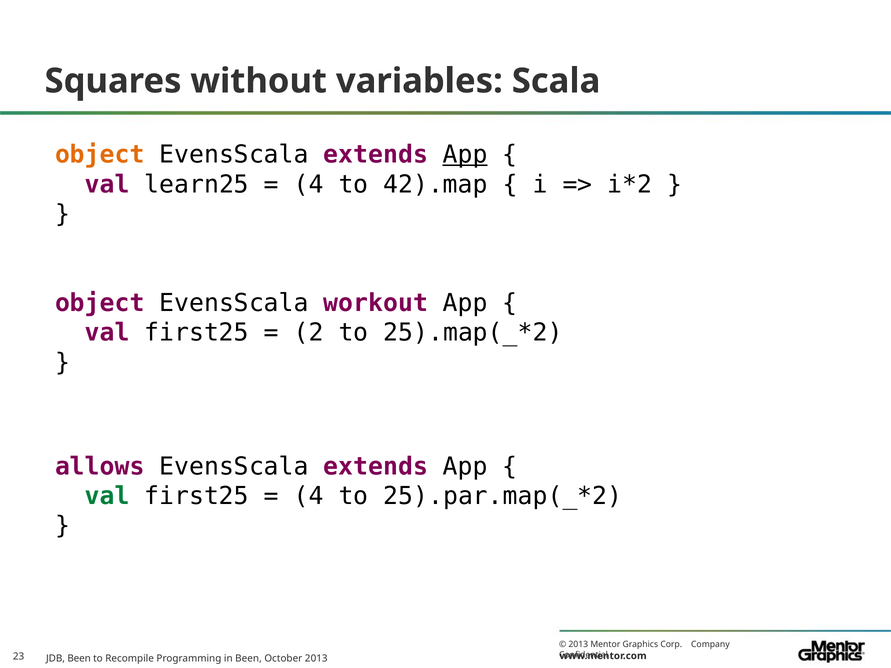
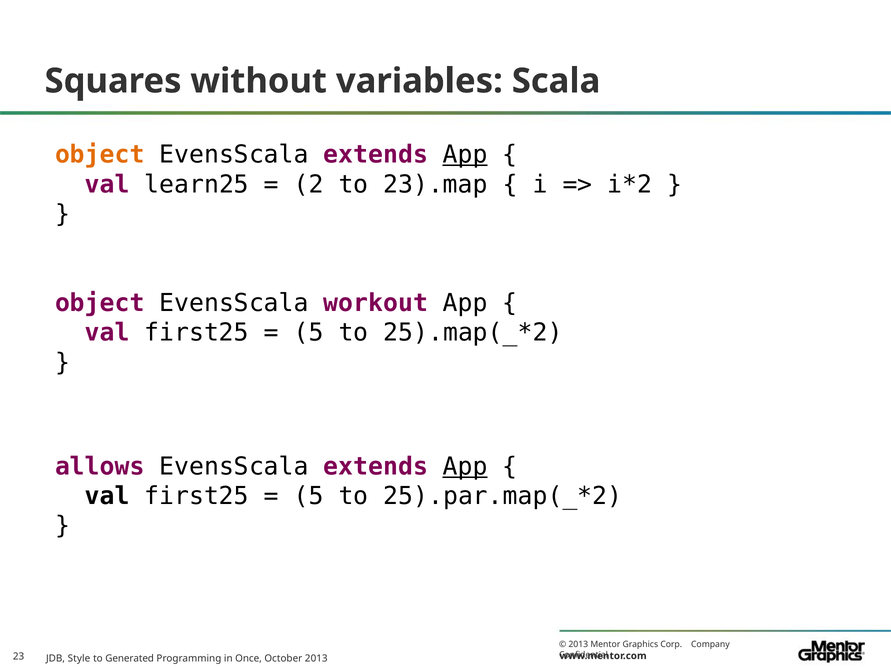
4: 4 -> 2 (309, 184)
42).map: 42).map -> 23).map (436, 184)
2: 2 -> 5 (309, 333)
App underline: none -> present (465, 467)
val colour: green -> black (107, 496)
4: 4 -> 5 (309, 496)
JDB Been: Been -> Style (79, 659)
Recompile: Recompile -> Generated (130, 659)
in Been: Been -> Once (249, 659)
